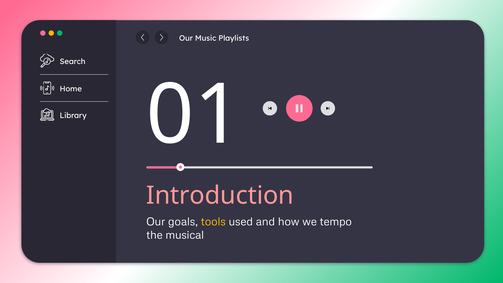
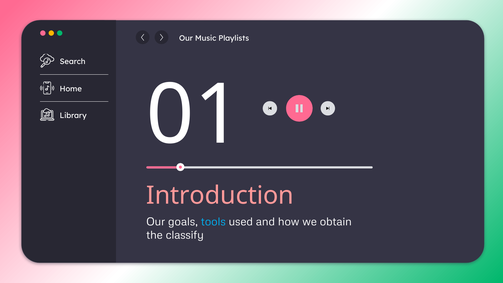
tools colour: yellow -> light blue (213, 222)
tempo: tempo -> obtain (336, 222)
musical: musical -> classify (185, 235)
